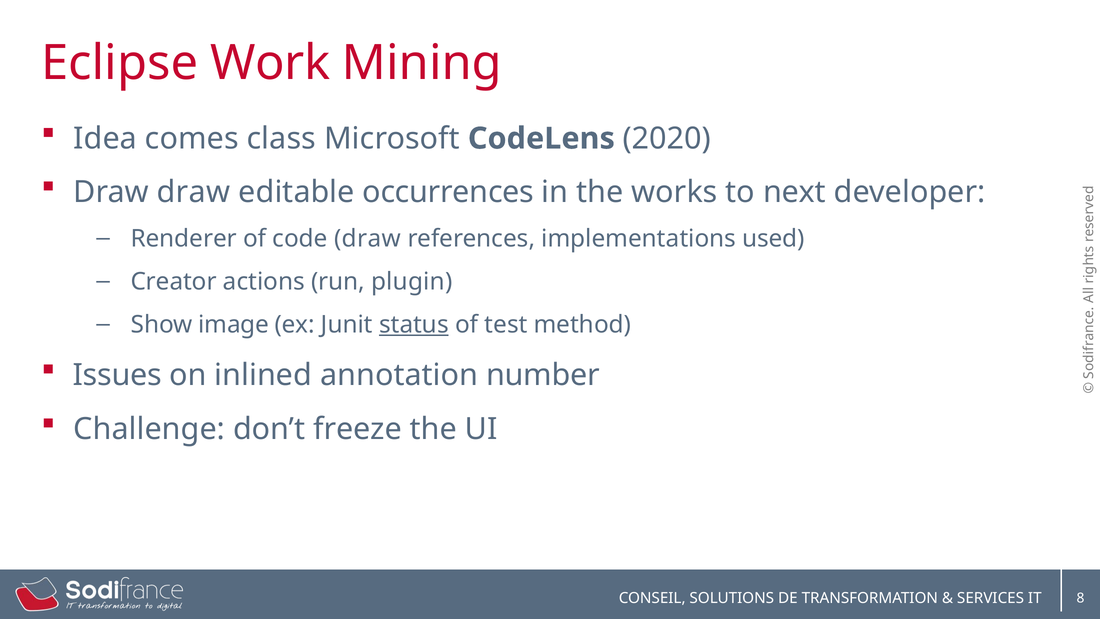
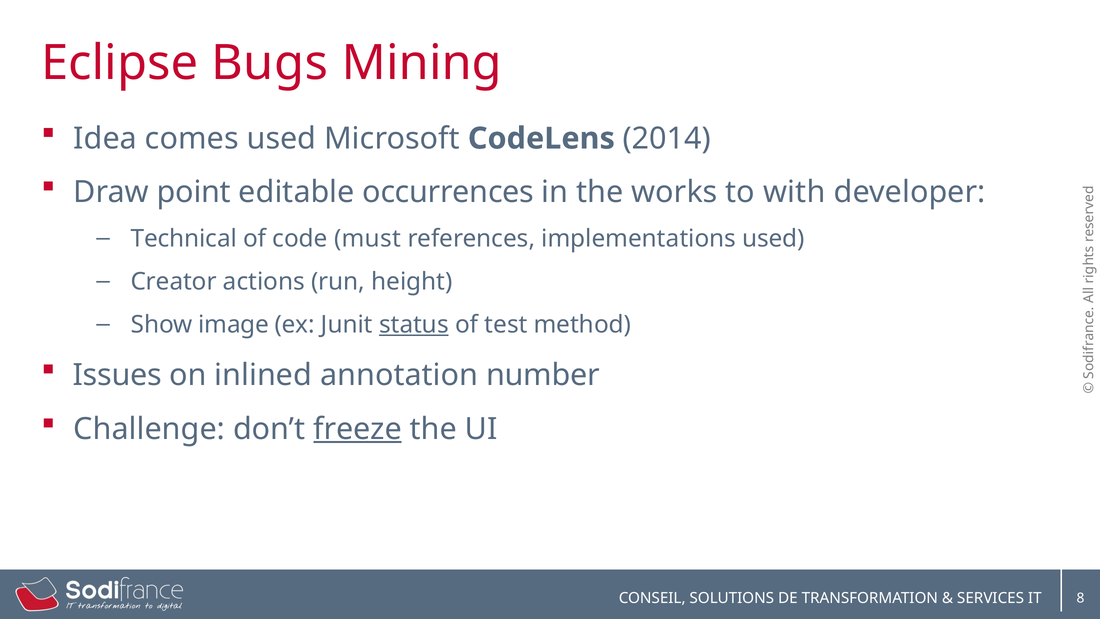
Work: Work -> Bugs (270, 63)
comes class: class -> used (281, 138)
2020: 2020 -> 2014 (667, 138)
Draw draw: draw -> point (194, 192)
next: next -> with (794, 192)
Renderer: Renderer -> Technical (184, 238)
code draw: draw -> must (368, 238)
plugin: plugin -> height (412, 281)
freeze underline: none -> present (358, 429)
